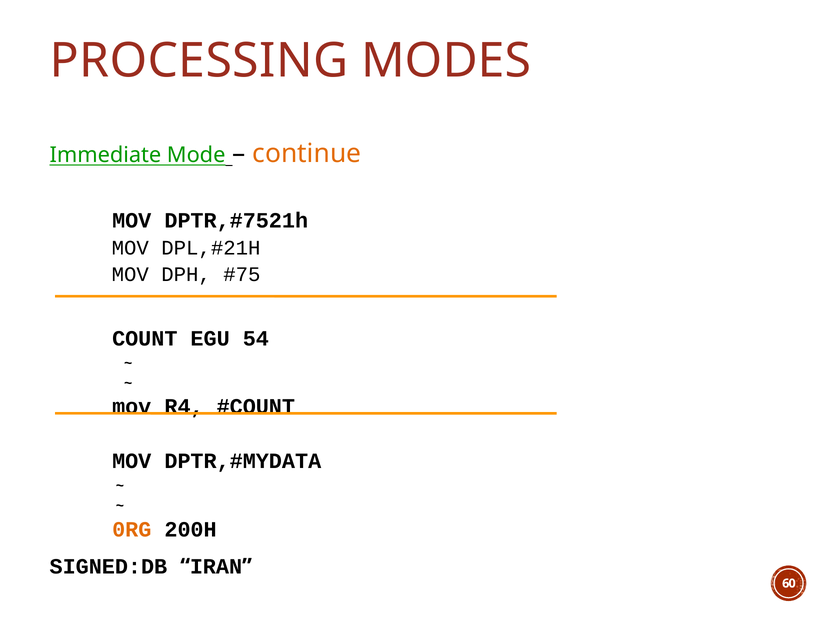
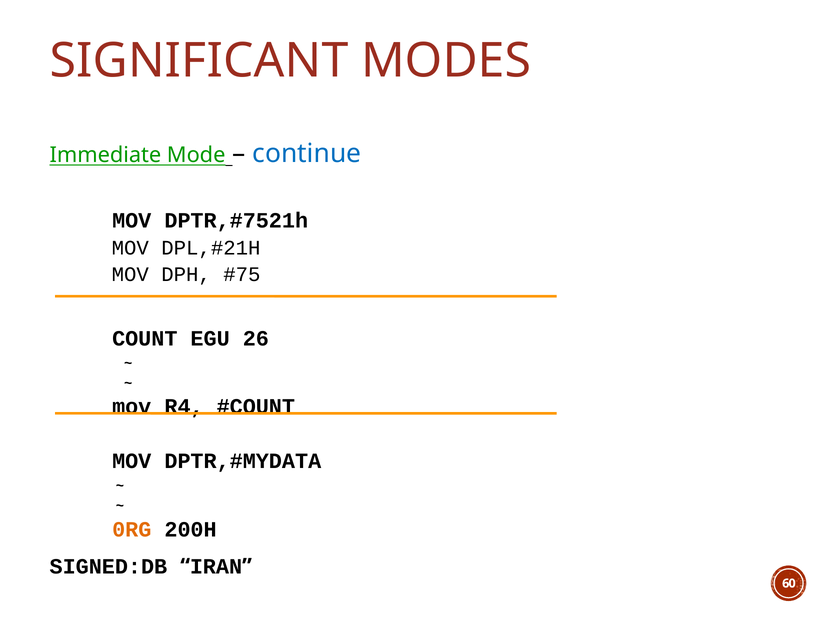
PROCESSING: PROCESSING -> SIGNIFICANT (199, 61)
continue colour: orange -> blue (307, 154)
54: 54 -> 26 (256, 339)
